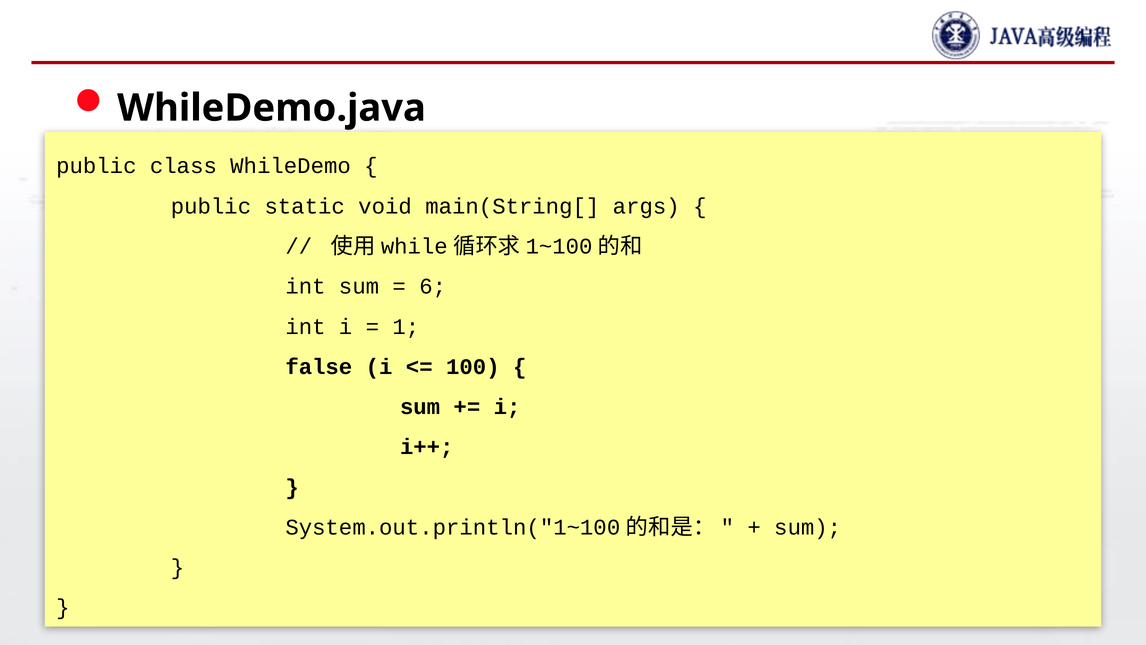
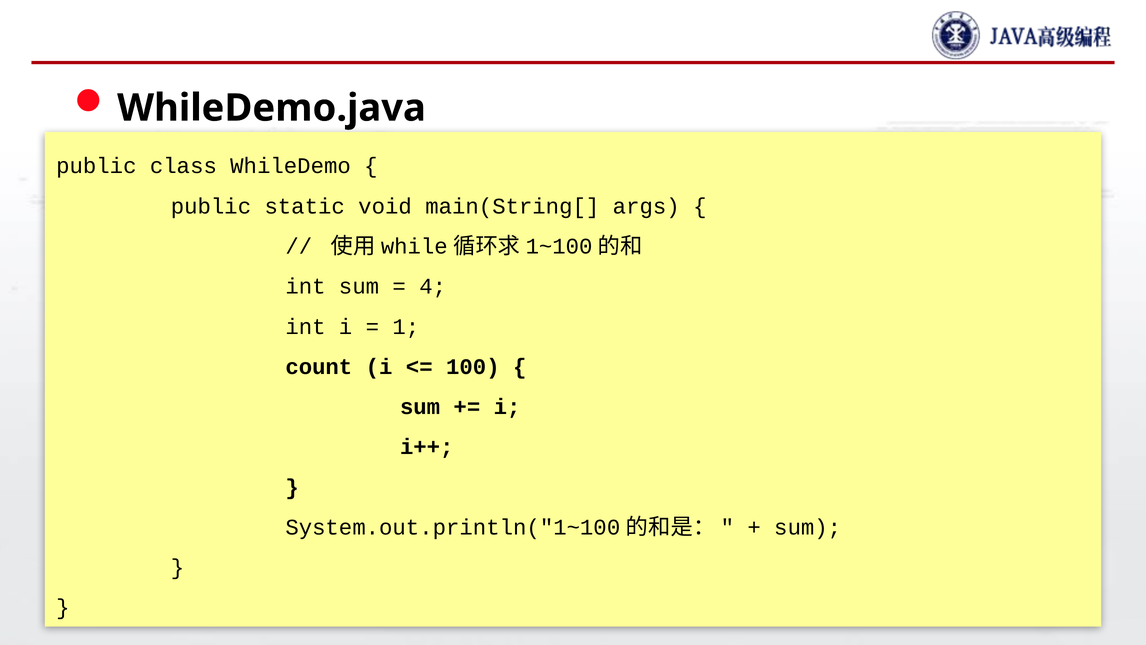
6: 6 -> 4 (433, 286)
false: false -> count (319, 367)
